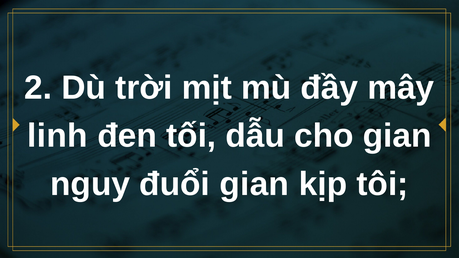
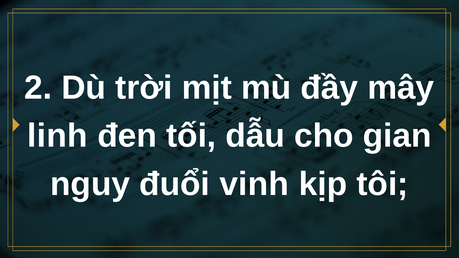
đuổi gian: gian -> vinh (254, 184)
